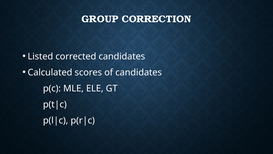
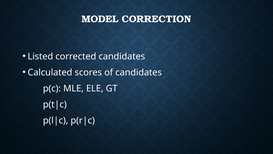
GROUP: GROUP -> MODEL (100, 19)
